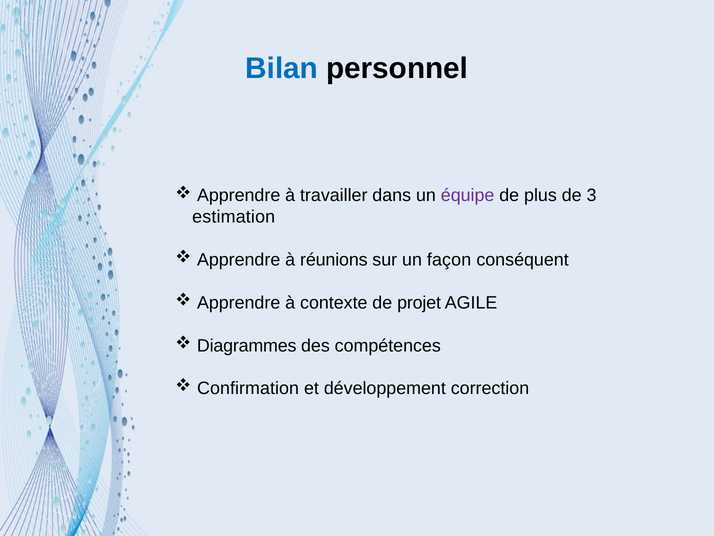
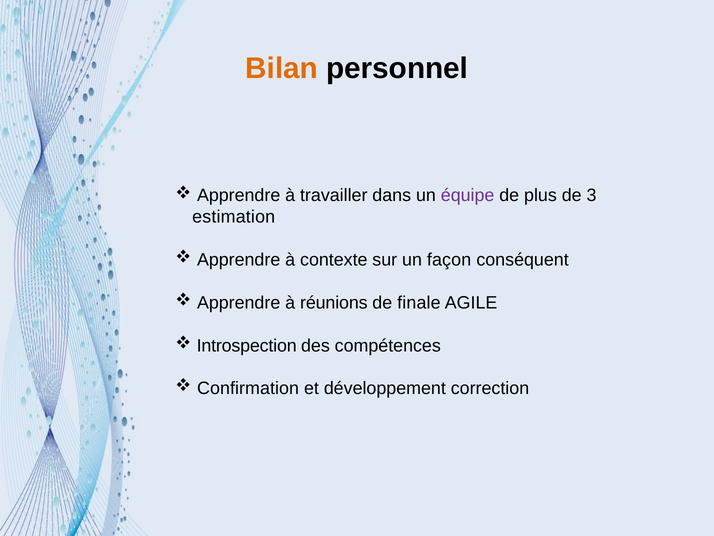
Bilan colour: blue -> orange (282, 68)
réunions: réunions -> contexte (334, 260)
contexte: contexte -> réunions (334, 302)
projet: projet -> finale (419, 302)
Diagrammes: Diagrammes -> Introspection (247, 345)
